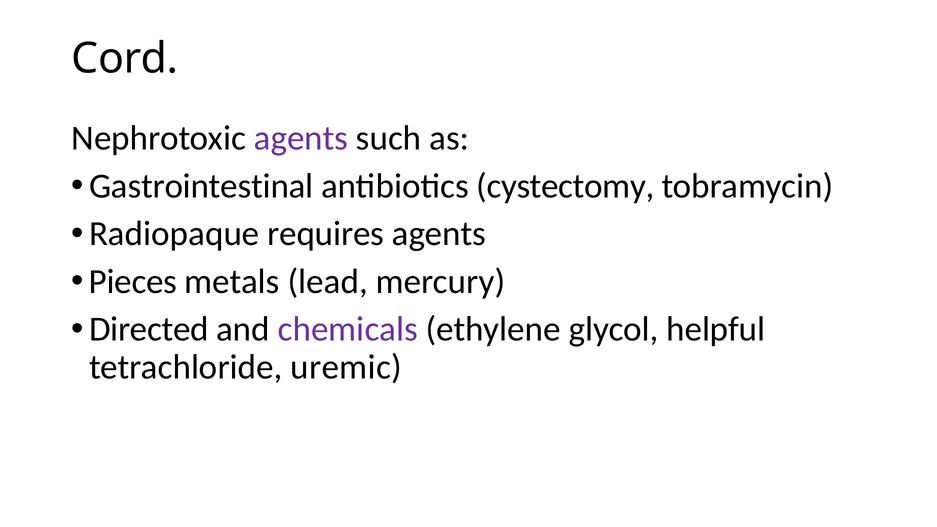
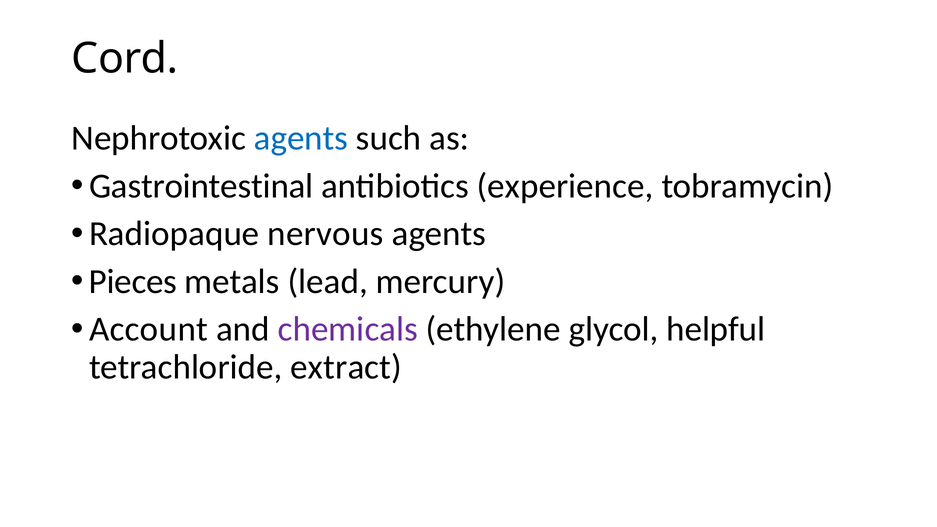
agents colour: purple -> blue (301, 138)
cystectomy: cystectomy -> experience (565, 186)
requires: requires -> nervous (326, 234)
Directed: Directed -> Account (149, 329)
uremic: uremic -> extract (346, 367)
